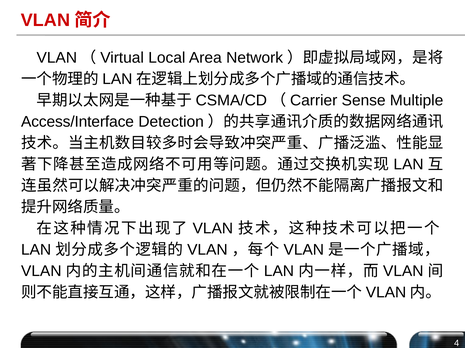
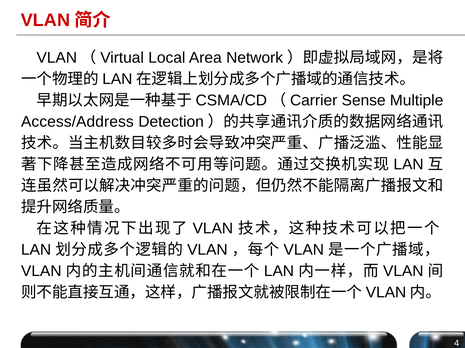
Access/Interface: Access/Interface -> Access/Address (77, 122)
